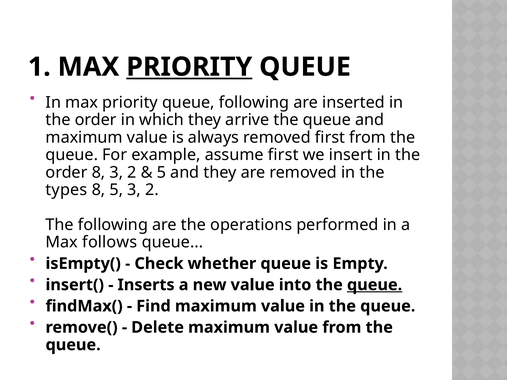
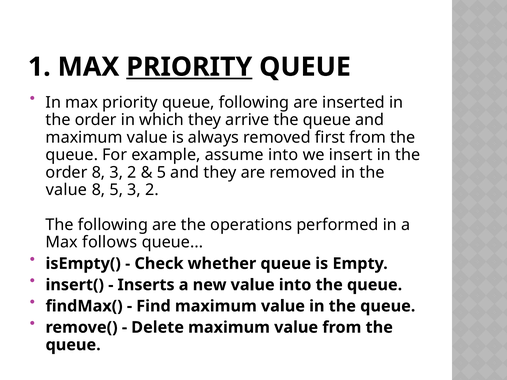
assume first: first -> into (283, 155)
types: types -> value (66, 190)
queue underline: present -> none (375, 285)
